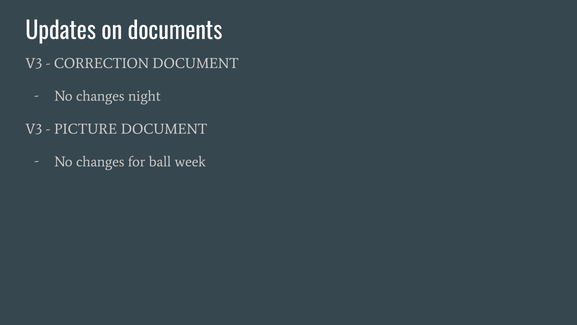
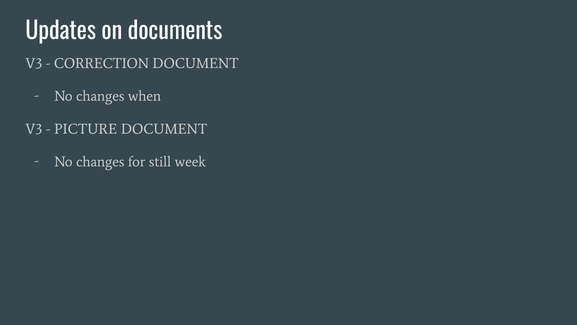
night: night -> when (144, 96)
ball: ball -> still (160, 161)
